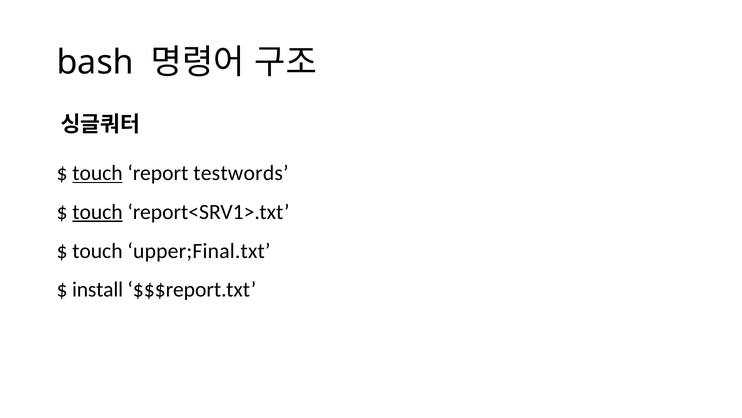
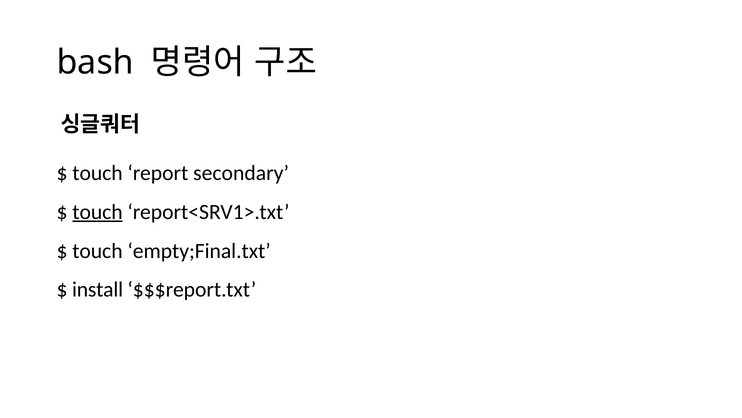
touch underline: present -> none (98, 173)
testwords: testwords -> secondary (241, 173)
upper;Final.txt: upper;Final.txt -> empty;Final.txt (199, 251)
